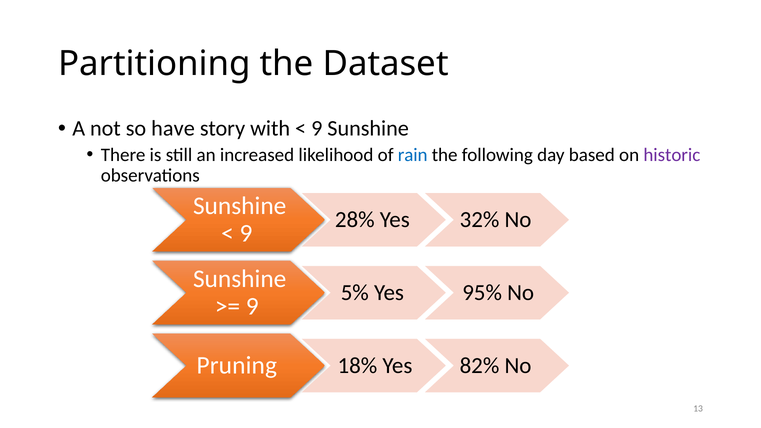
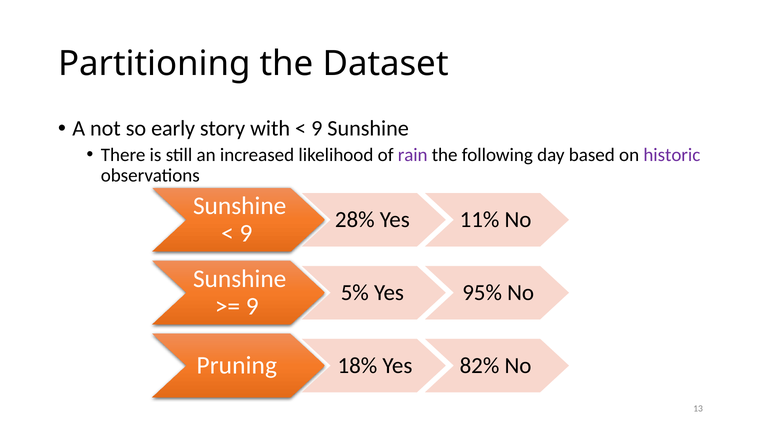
have: have -> early (173, 129)
rain colour: blue -> purple (413, 155)
32%: 32% -> 11% (479, 220)
